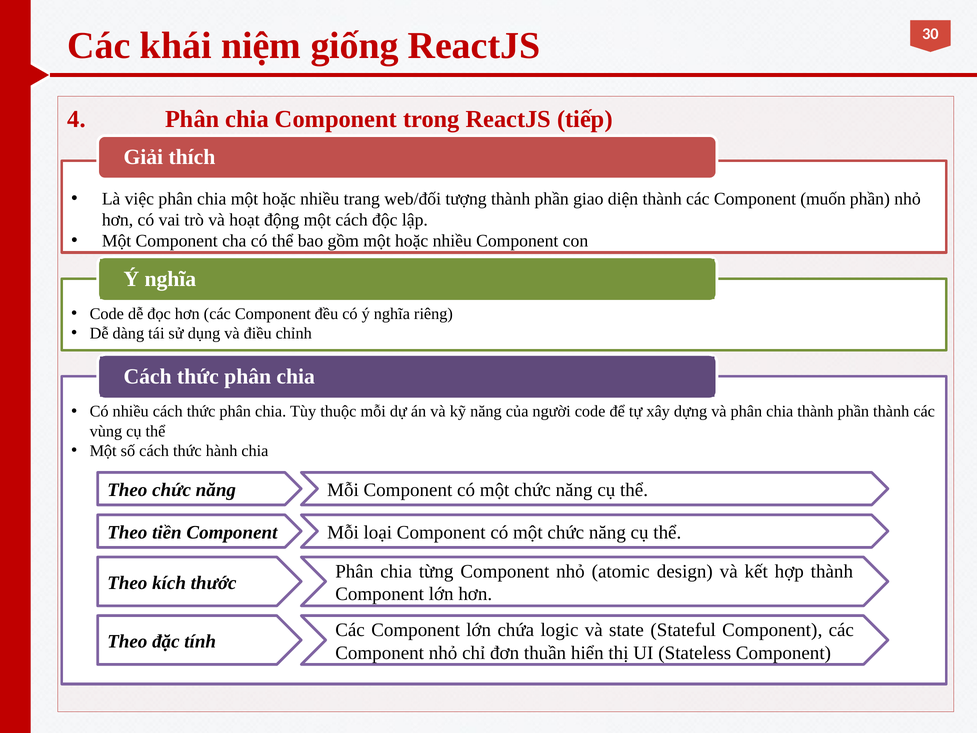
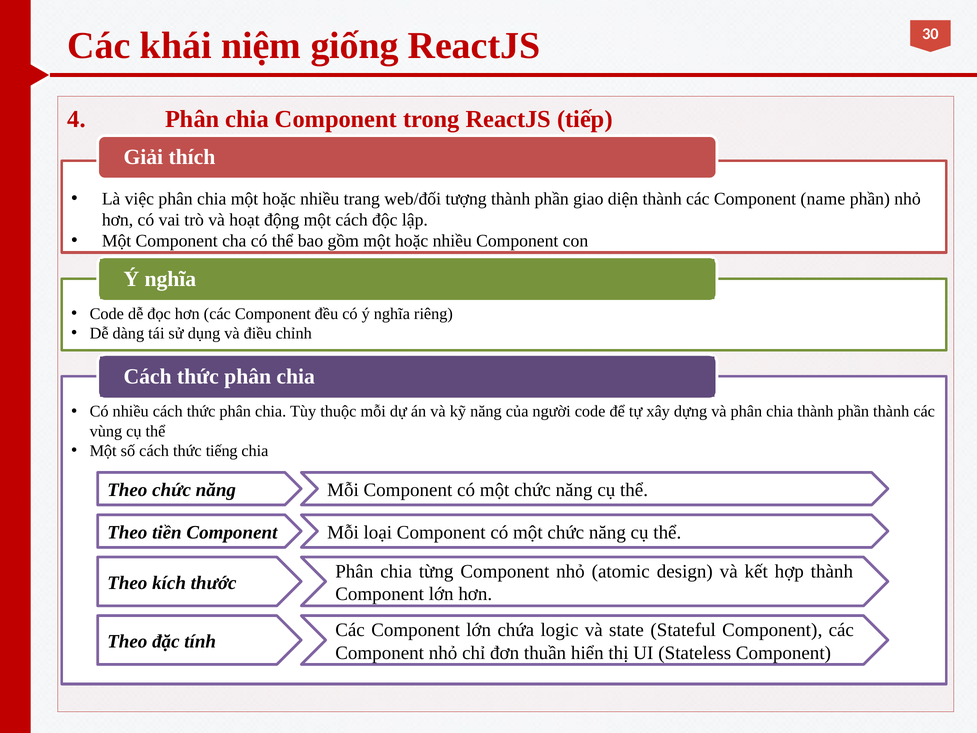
muốn: muốn -> name (823, 199)
hành: hành -> tiếng (222, 451)
